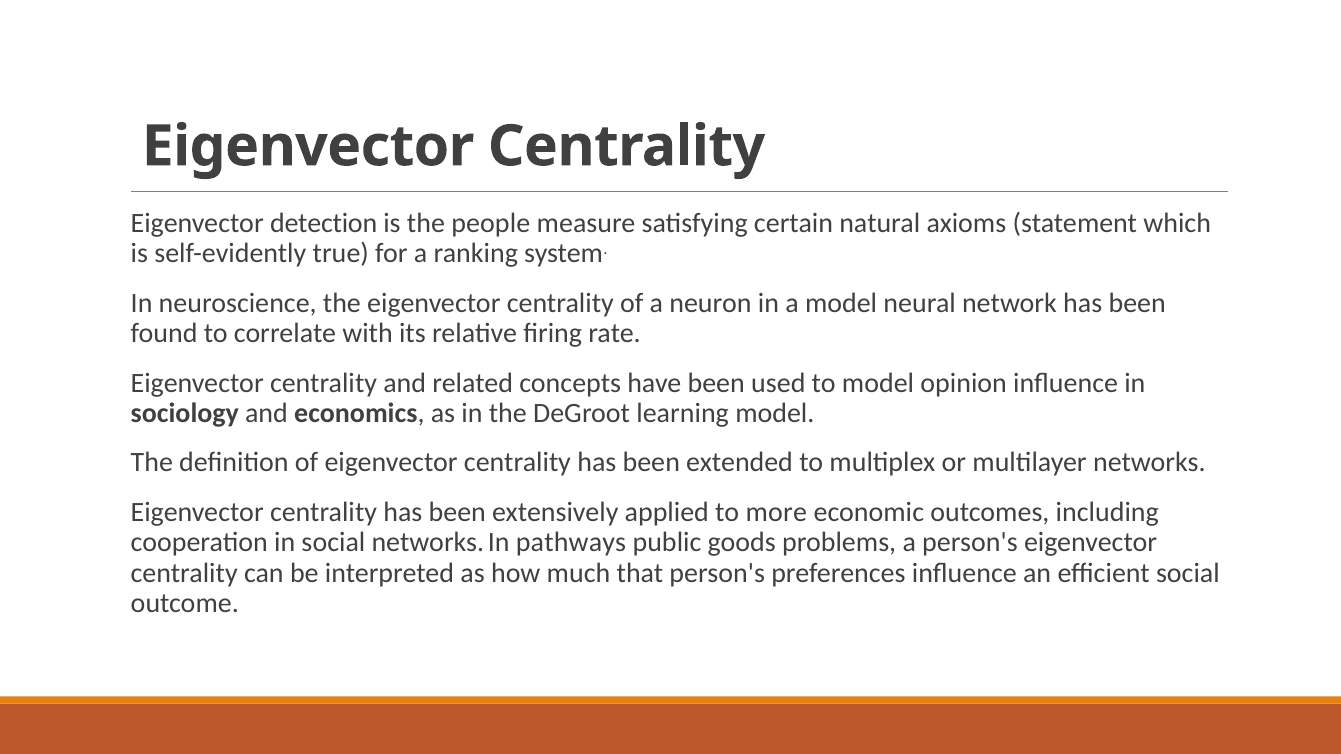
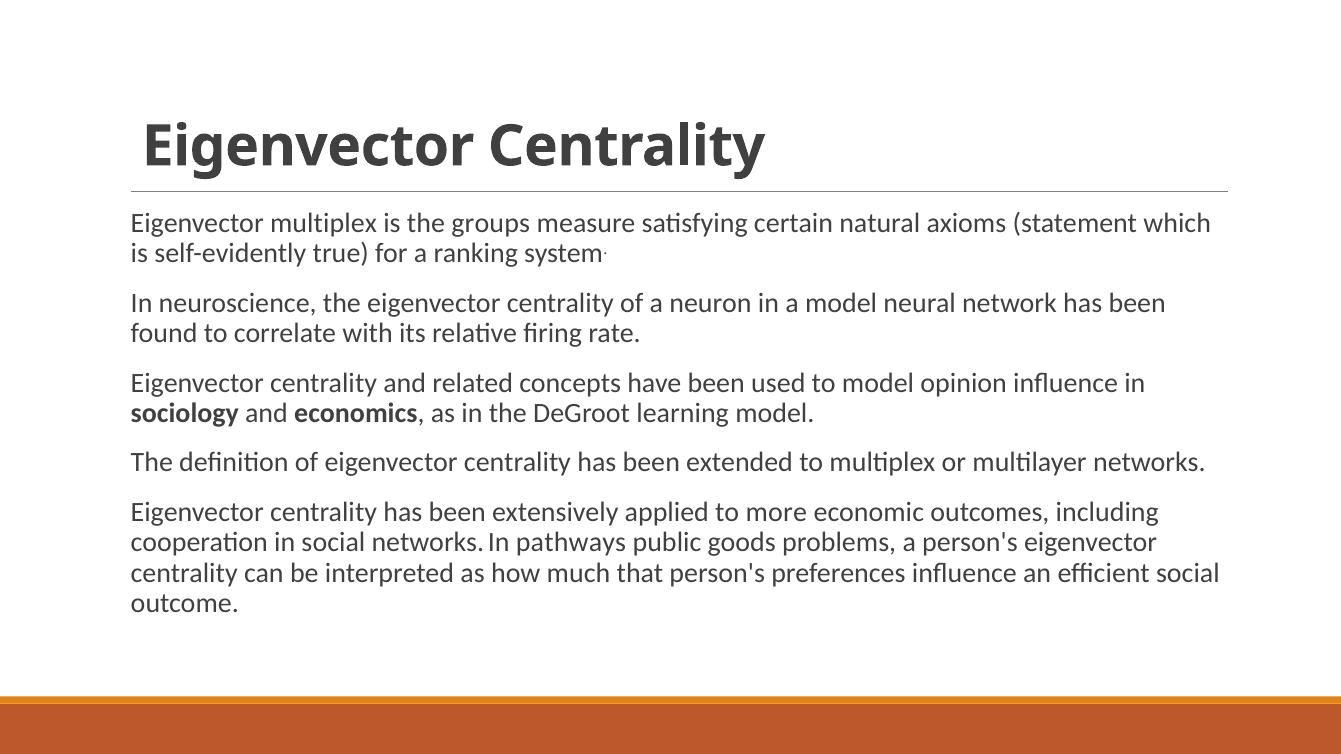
Eigenvector detection: detection -> multiplex (323, 223)
people: people -> groups (491, 223)
